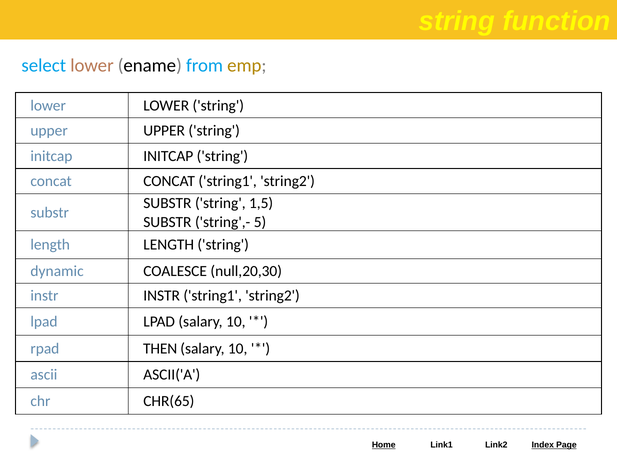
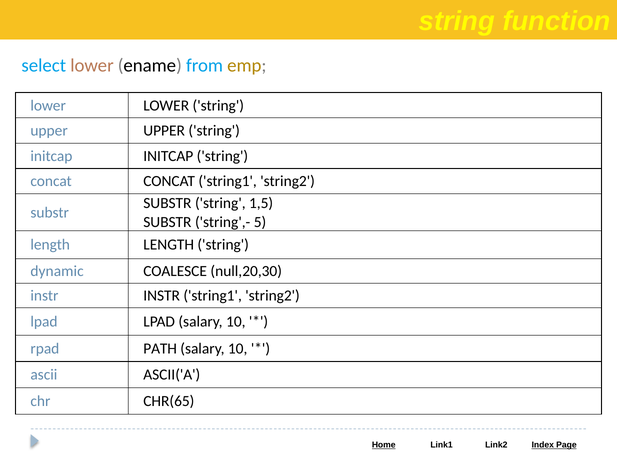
THEN: THEN -> PATH (160, 348)
